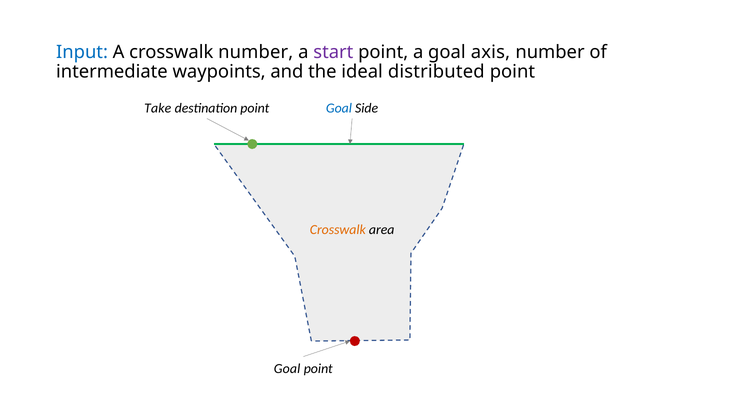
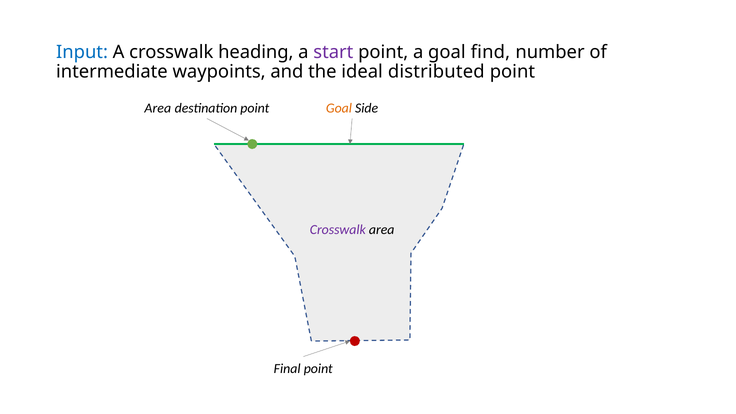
crosswalk number: number -> heading (256, 52)
axis: axis -> find (490, 52)
Take: Take -> Area (158, 108)
Goal colour: blue -> orange (339, 108)
Crosswalk colour: orange -> purple (338, 230)
Goal: Goal -> Final (287, 369)
